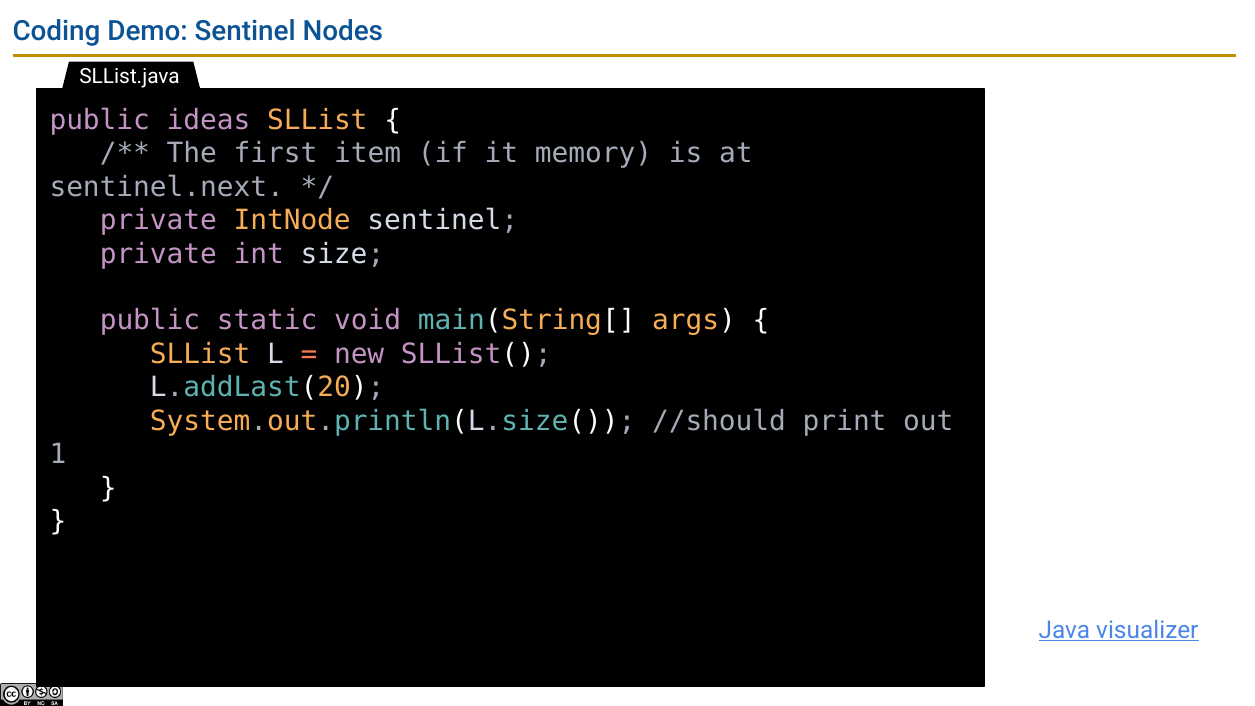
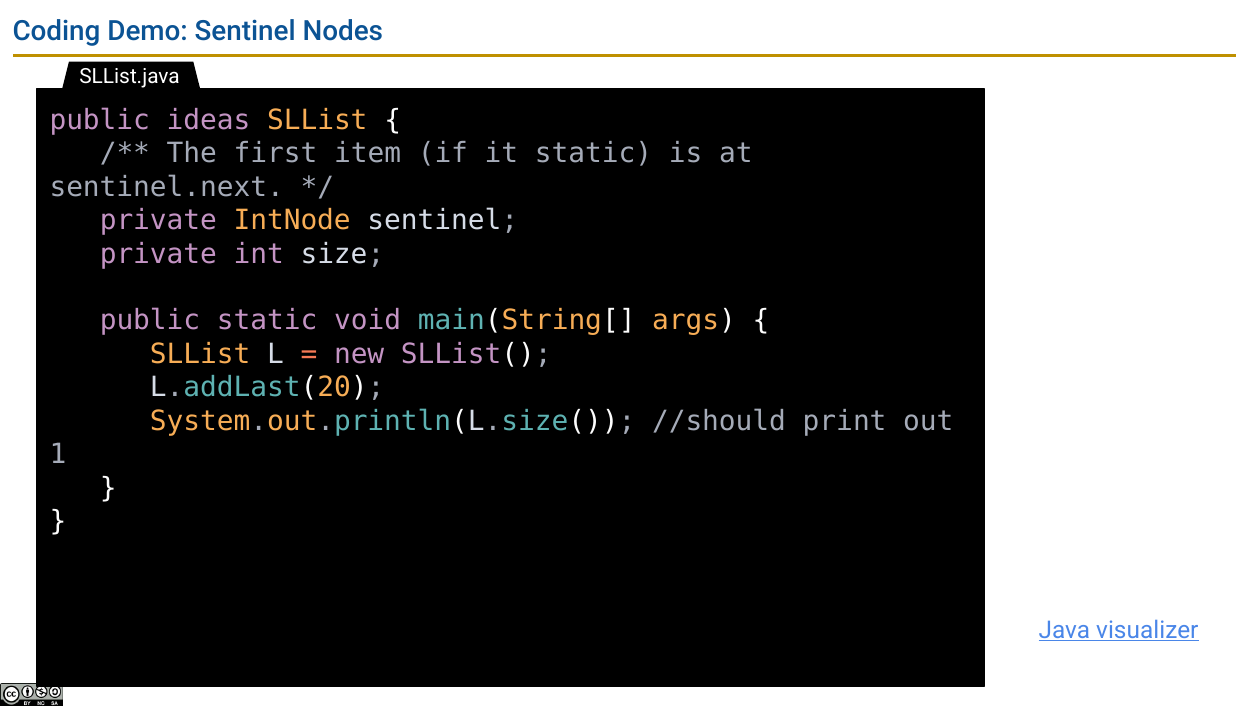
it memory: memory -> static (594, 153)
